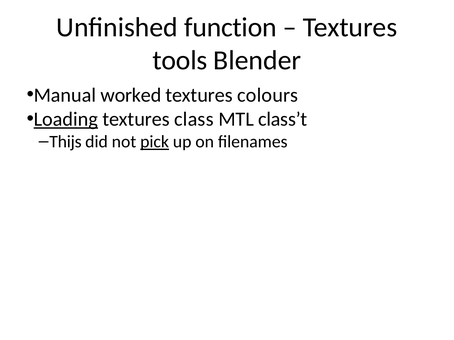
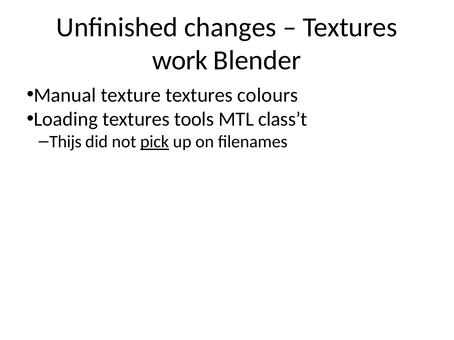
function: function -> changes (230, 27)
tools: tools -> work (180, 61)
worked: worked -> texture (131, 95)
Loading underline: present -> none (66, 119)
class: class -> tools (194, 119)
